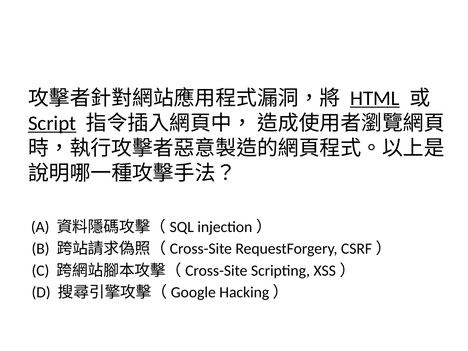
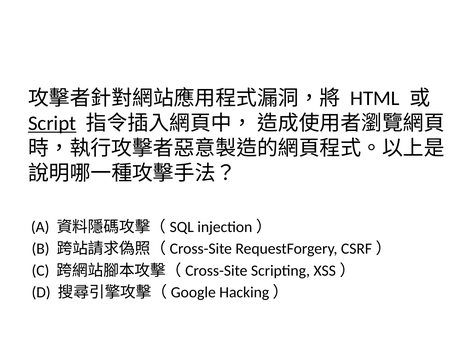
HTML underline: present -> none (375, 98)
